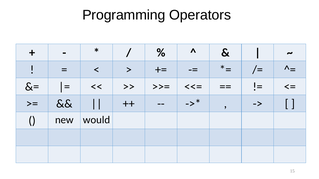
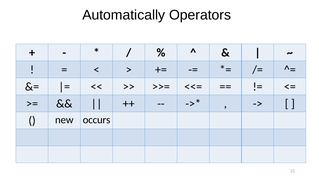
Programming: Programming -> Automatically (124, 15)
would: would -> occurs (97, 120)
